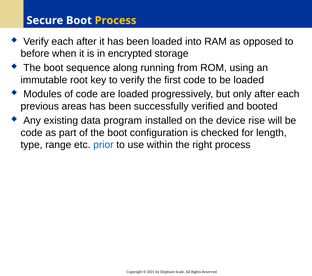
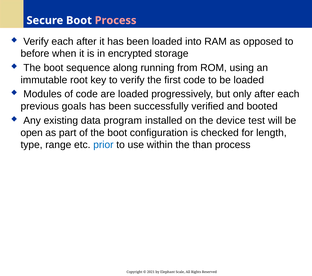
Process colour: yellow -> pink (116, 20)
areas: areas -> goals (74, 106)
rise: rise -> test (257, 121)
code: code -> open (32, 133)
right: right -> than (202, 145)
